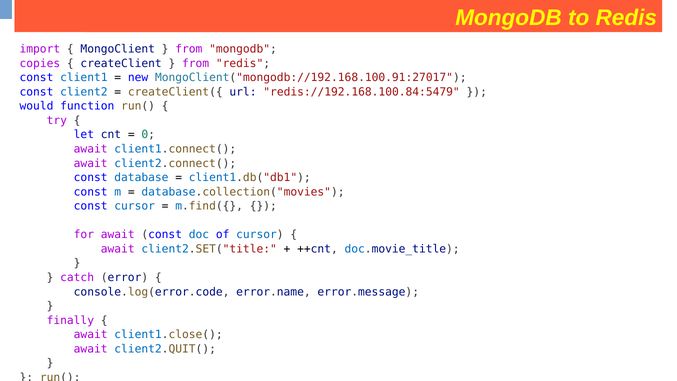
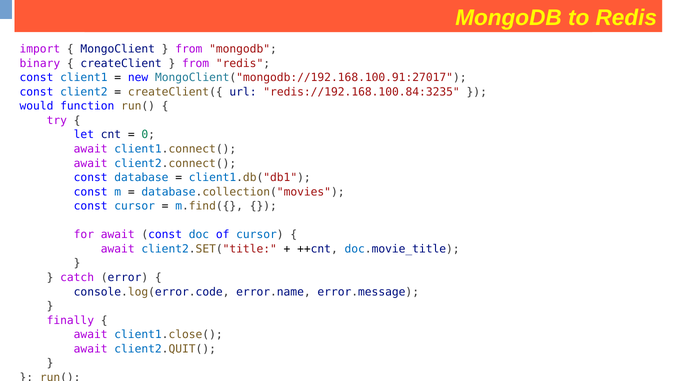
copies: copies -> binary (40, 63)
redis://192.168.100.84:5479: redis://192.168.100.84:5479 -> redis://192.168.100.84:3235 (362, 92)
